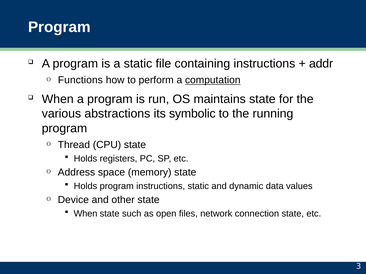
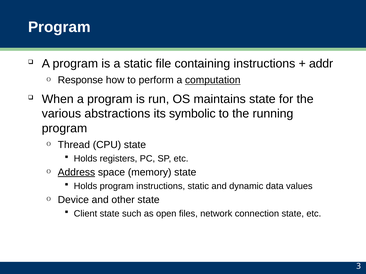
Functions: Functions -> Response (80, 80)
Address underline: none -> present (76, 173)
When: When -> Client (85, 214)
